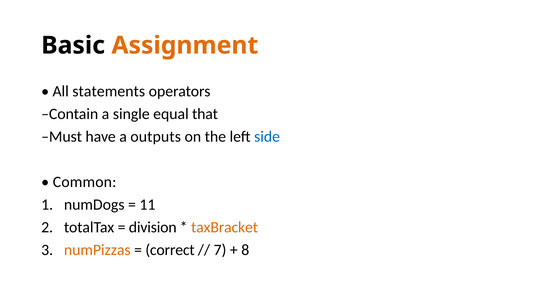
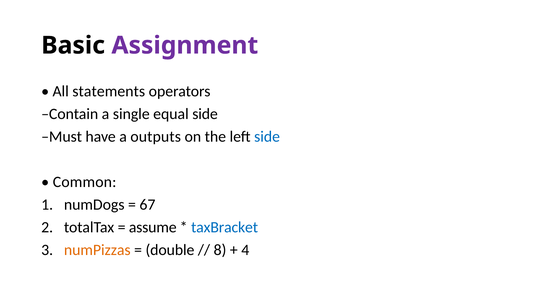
Assignment colour: orange -> purple (185, 45)
equal that: that -> side (205, 114)
11: 11 -> 67 (147, 205)
division: division -> assume (153, 227)
taxBracket colour: orange -> blue (225, 227)
correct: correct -> double (170, 250)
7: 7 -> 8 (220, 250)
8: 8 -> 4 (245, 250)
